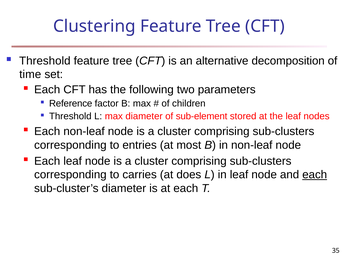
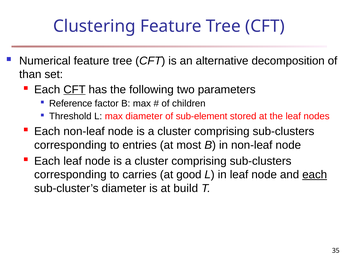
Threshold: Threshold -> Numerical (45, 61)
time: time -> than (30, 75)
CFT underline: none -> present (74, 90)
does: does -> good (189, 175)
at each: each -> build (186, 189)
